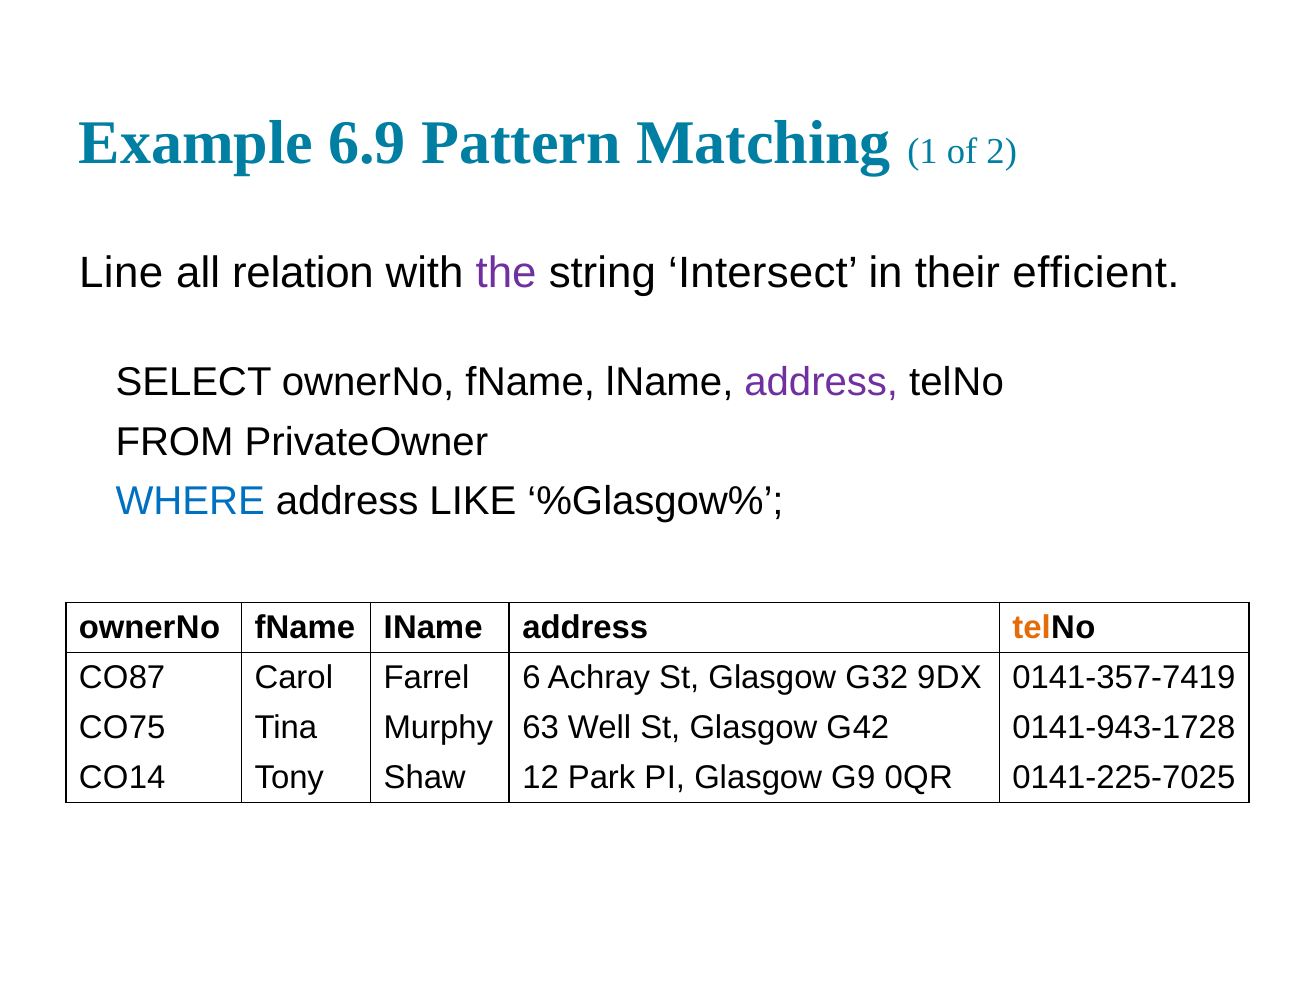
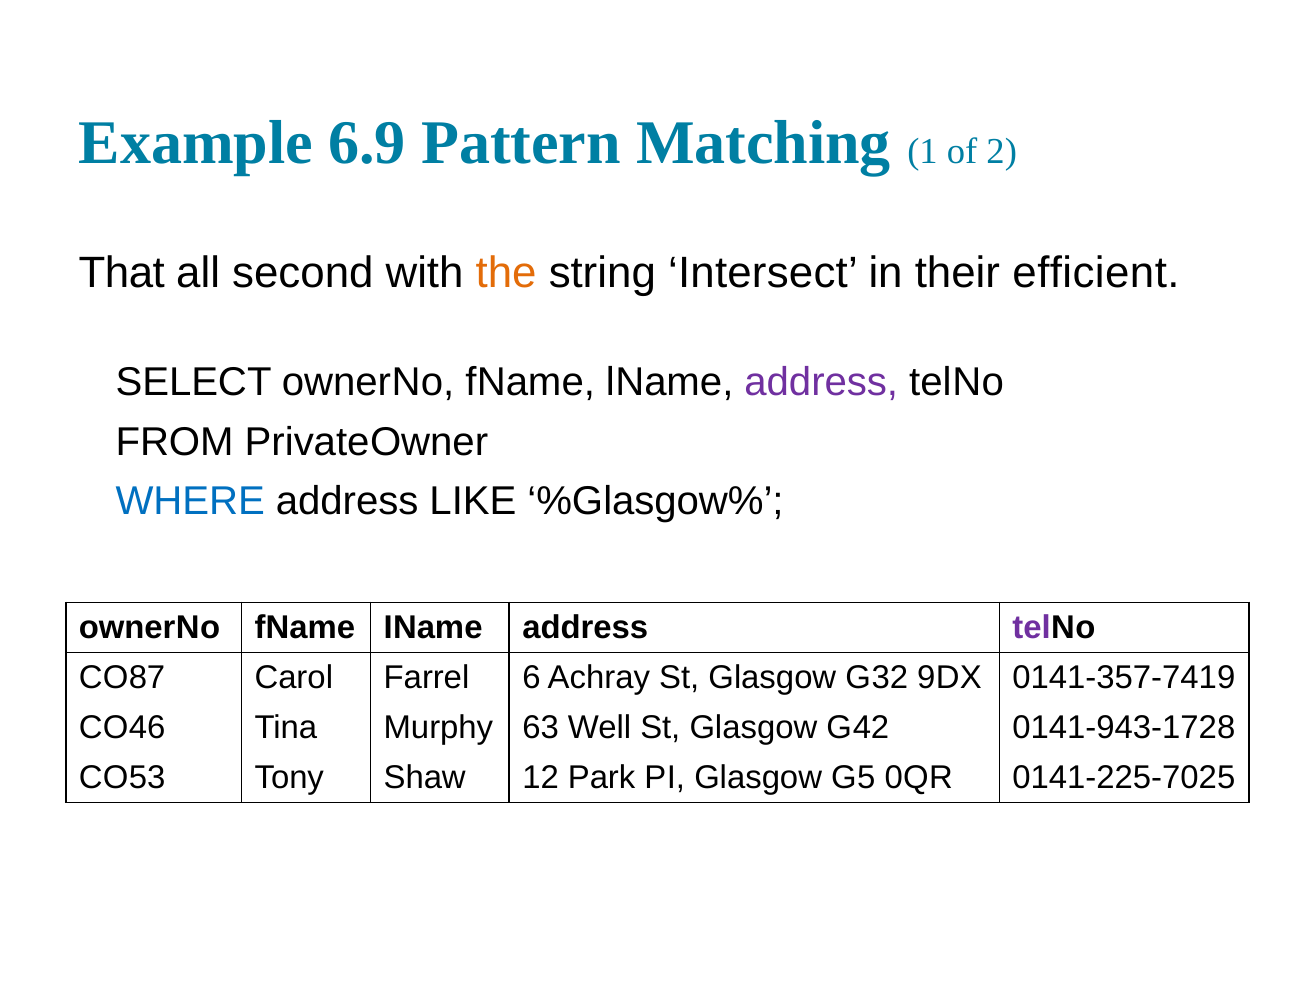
Line: Line -> That (122, 273)
relation: relation -> second (303, 273)
the colour: purple -> orange (506, 273)
tel colour: orange -> purple (1032, 628)
75: 75 -> 46 (147, 728)
14: 14 -> 53 (147, 778)
G 9: 9 -> 5 (866, 778)
